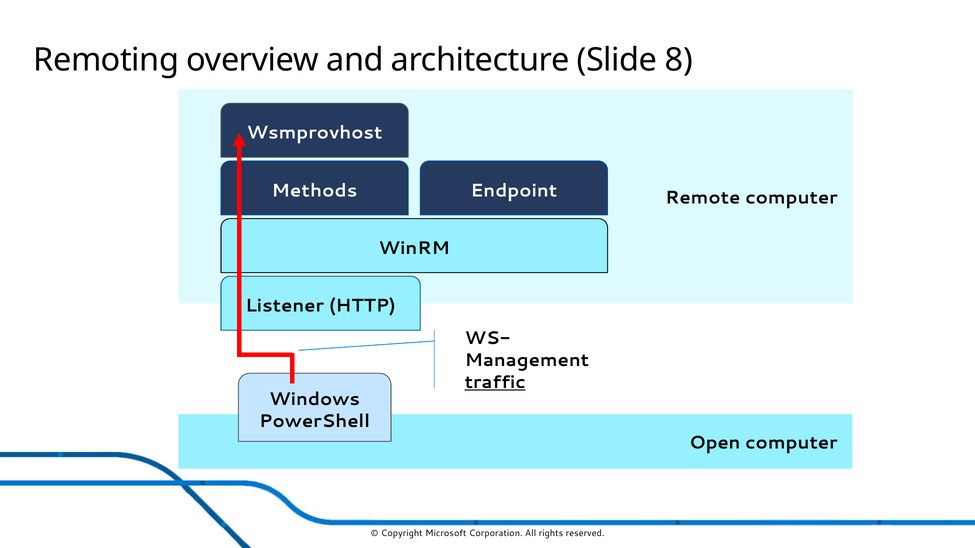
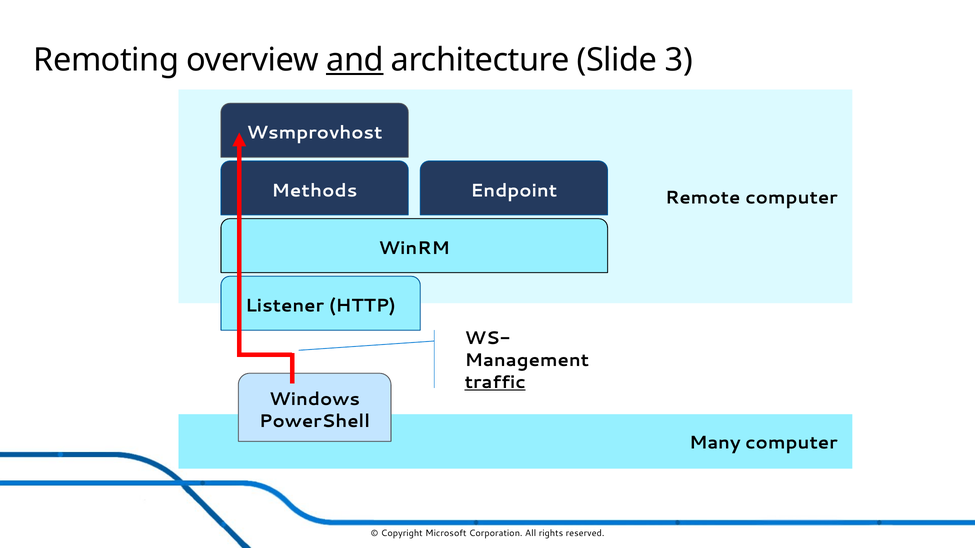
and underline: none -> present (355, 60)
8: 8 -> 3 (679, 60)
Open: Open -> Many (715, 443)
